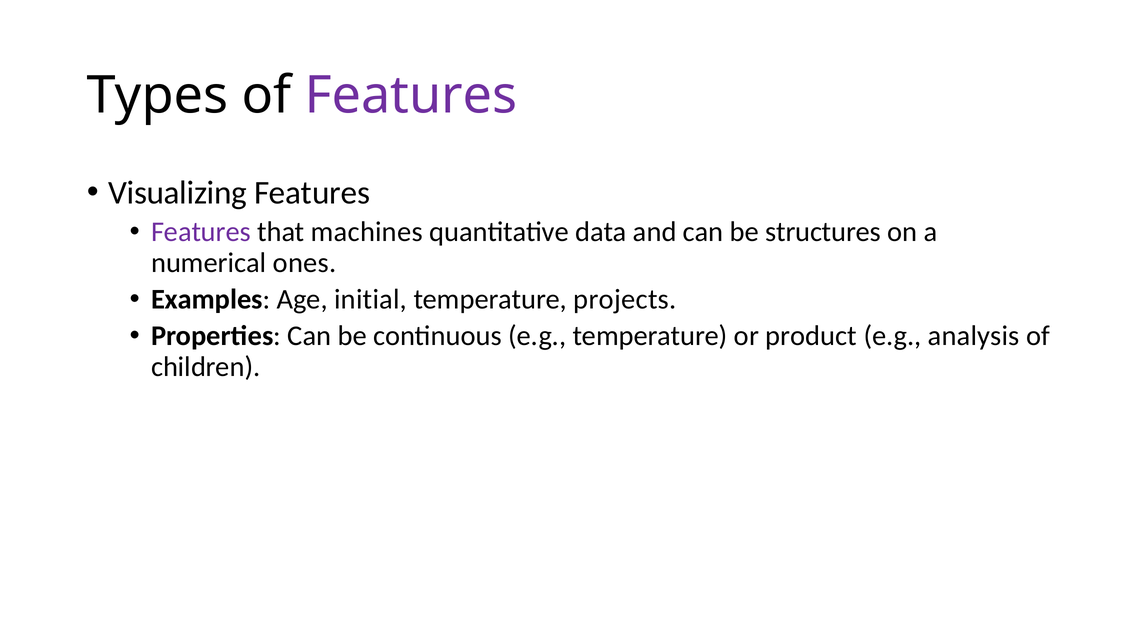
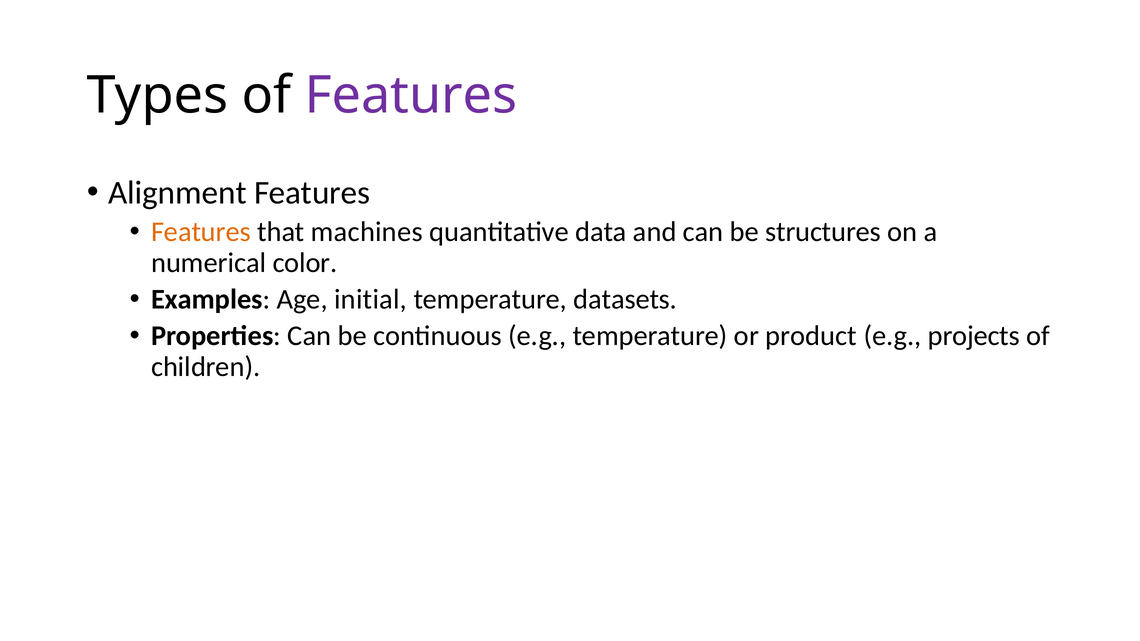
Visualizing: Visualizing -> Alignment (177, 193)
Features colour: purple -> orange (201, 232)
ones: ones -> color (305, 263)
projects: projects -> datasets (625, 299)
analysis: analysis -> projects (974, 336)
